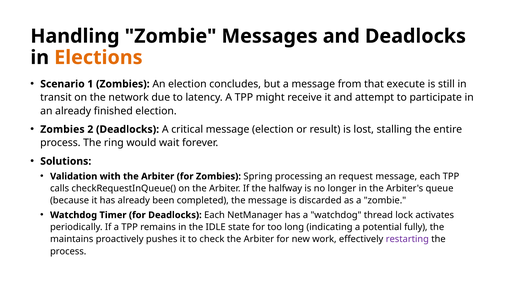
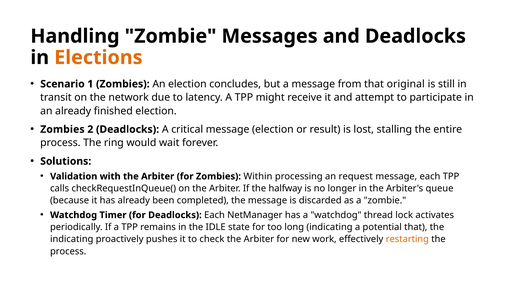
execute: execute -> original (406, 84)
Spring: Spring -> Within (258, 176)
potential fully: fully -> that (416, 227)
maintains: maintains -> indicating (72, 239)
restarting colour: purple -> orange (407, 239)
